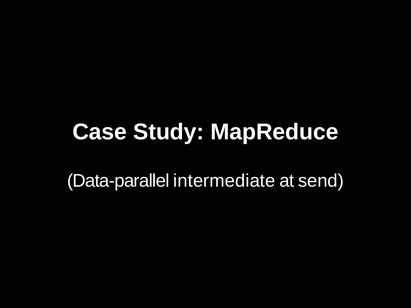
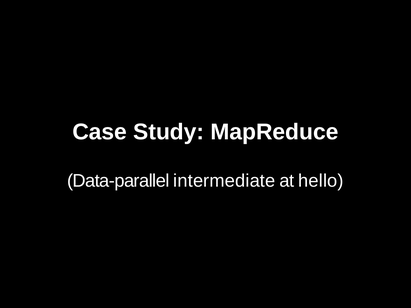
send: send -> hello (321, 181)
